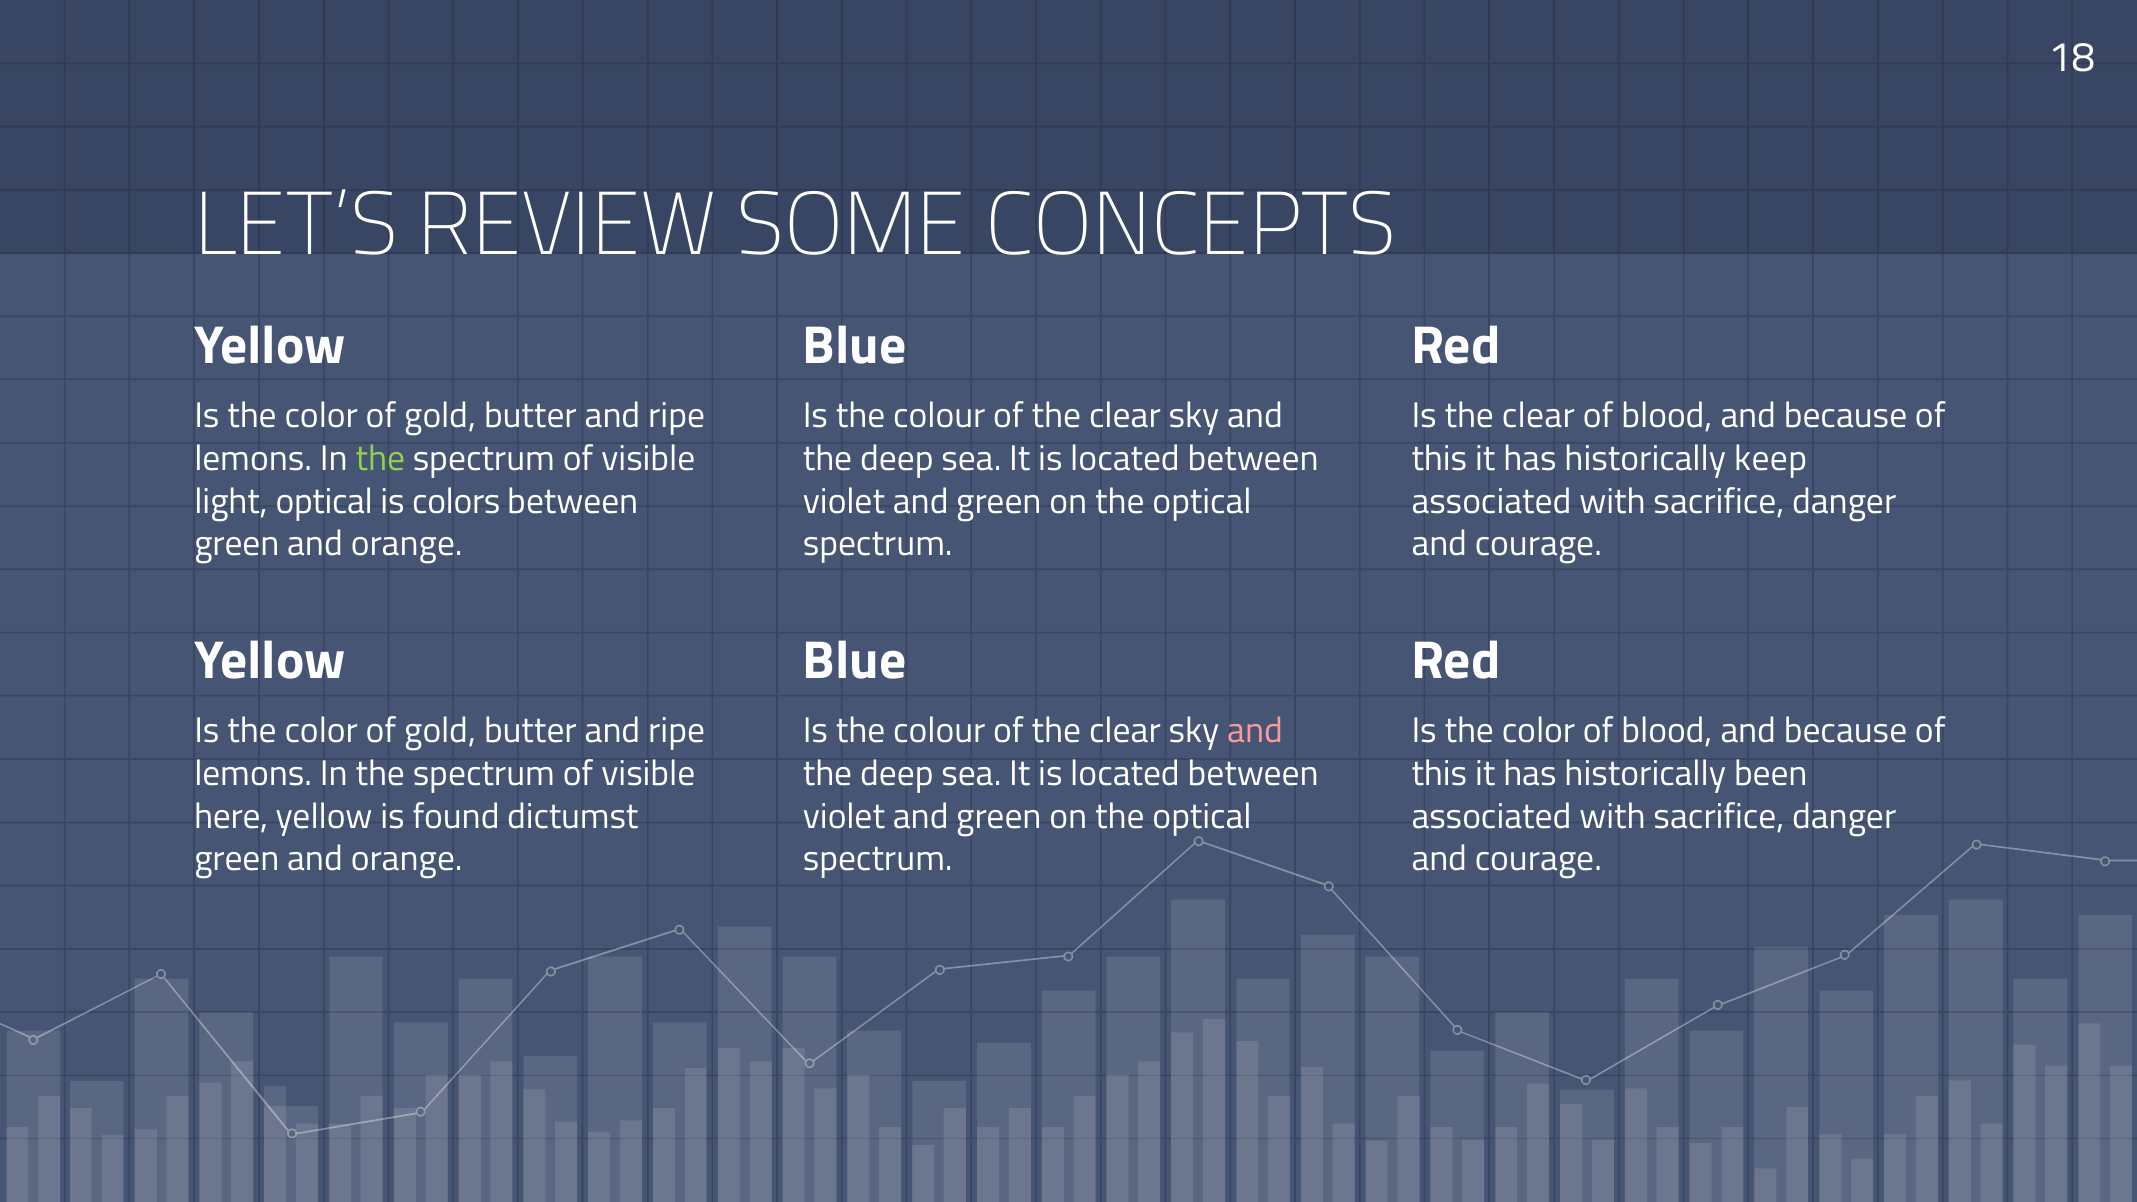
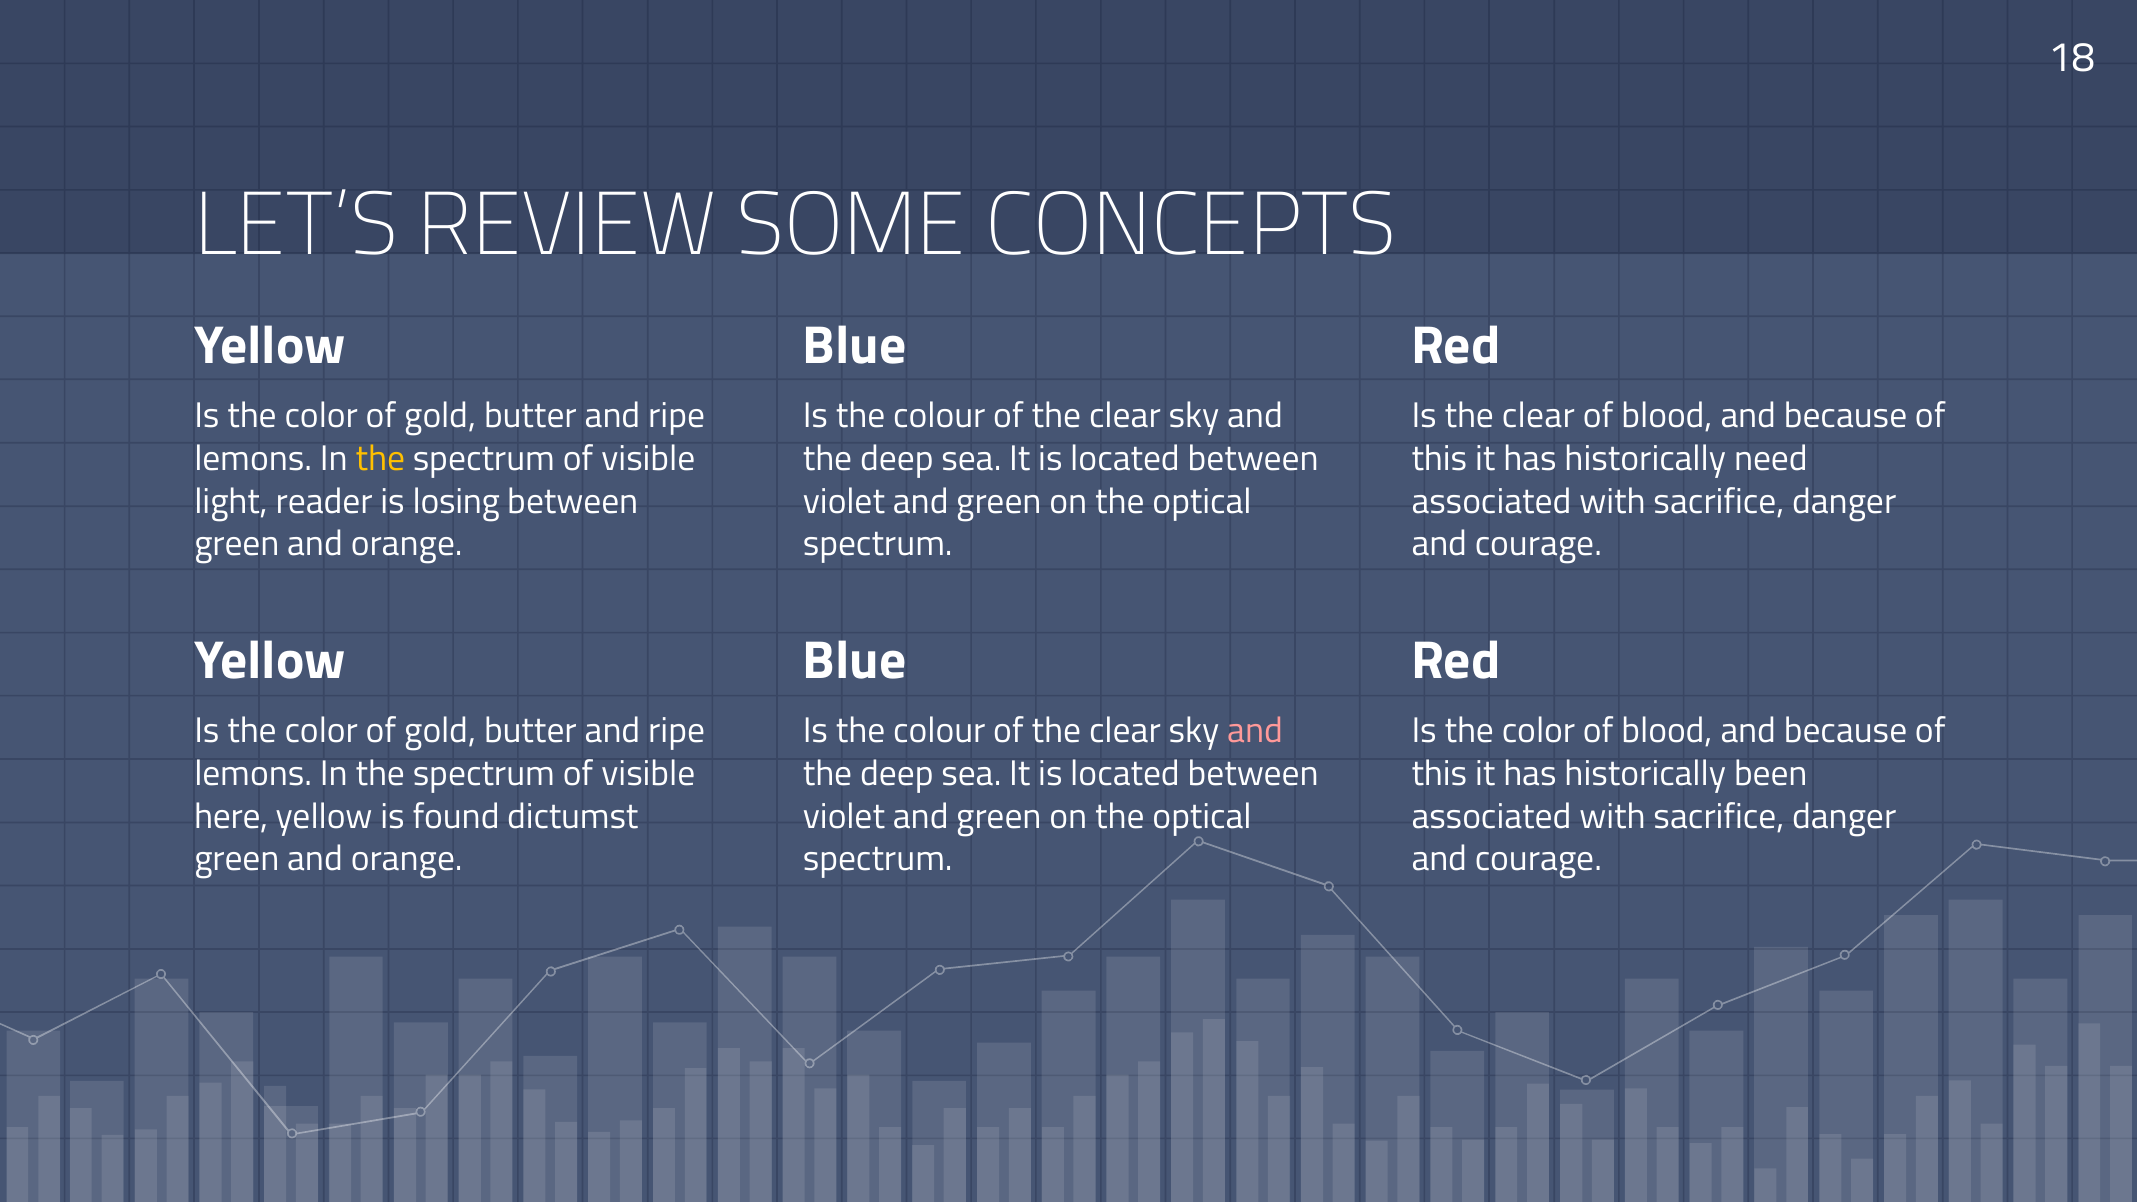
the colour: light green -> yellow (380, 459)
keep: keep -> need (1771, 459)
light optical: optical -> reader (324, 501)
colors: colors -> losing (456, 501)
